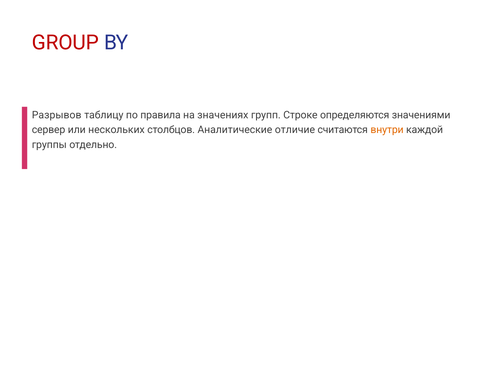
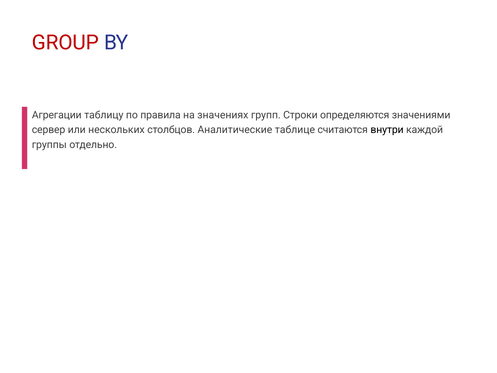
Разрывов: Разрывов -> Агрегации (57, 115)
Строке: Строке -> Строки (300, 115)
отличие: отличие -> таблице (295, 130)
внутри colour: orange -> black (387, 130)
